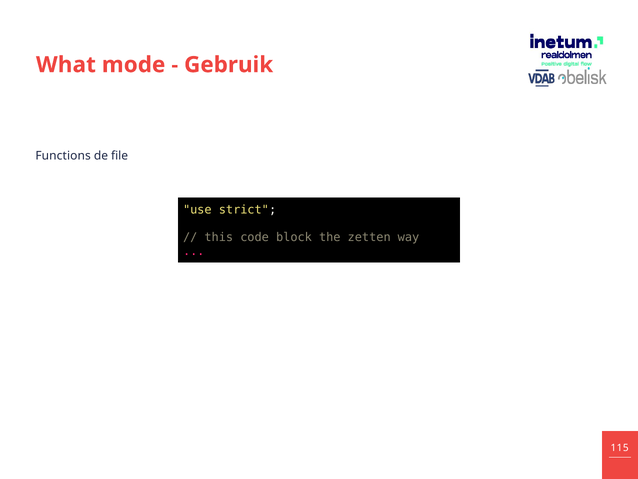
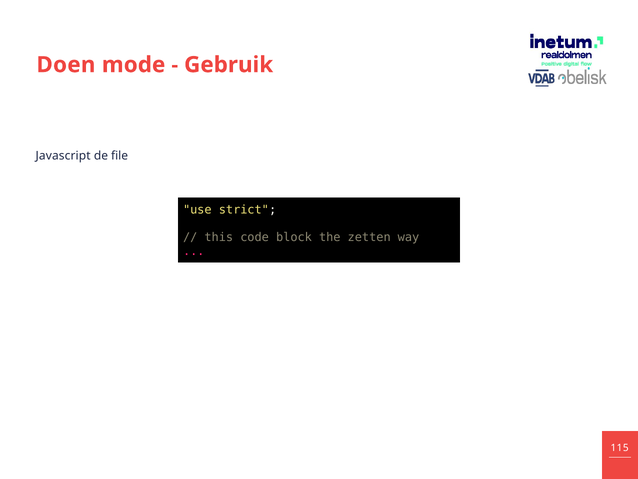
What: What -> Doen (66, 65)
Functions: Functions -> Javascript (63, 156)
